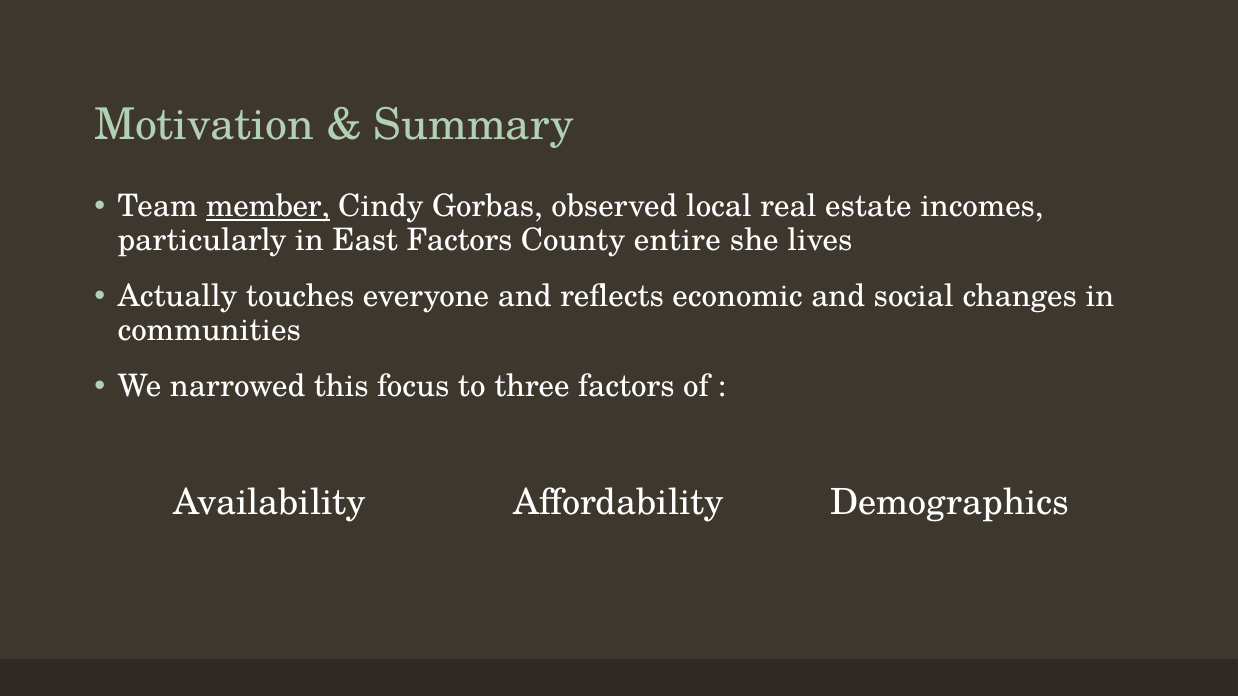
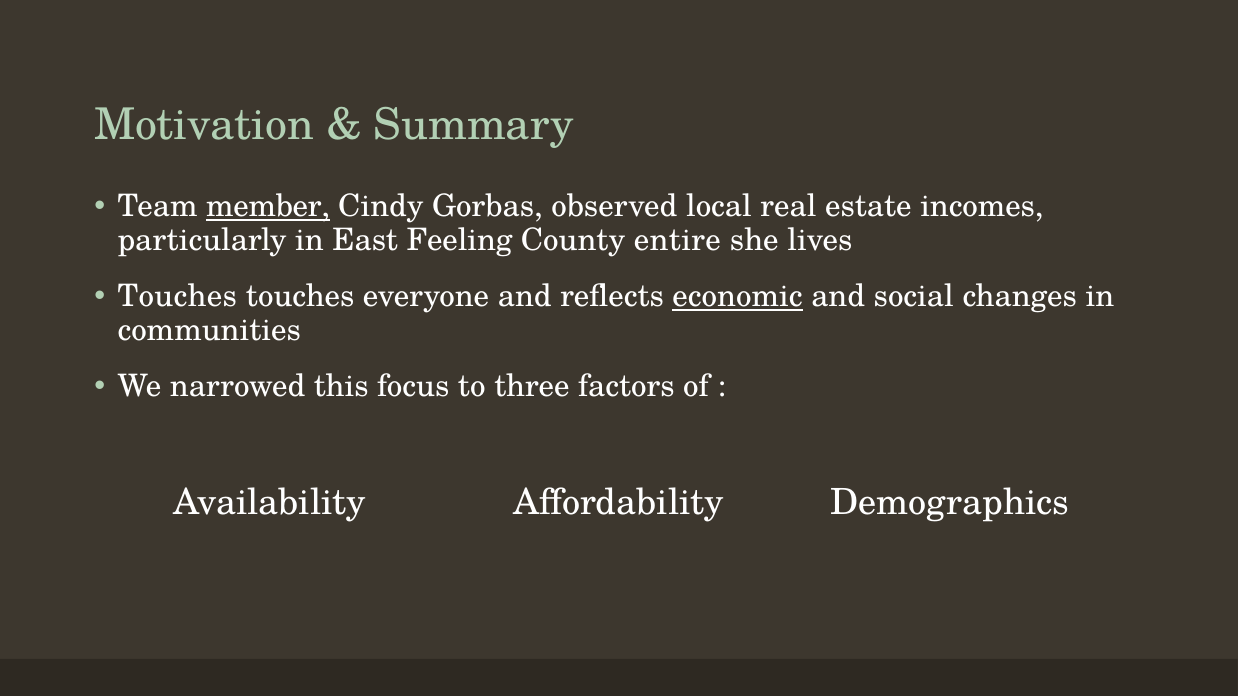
East Factors: Factors -> Feeling (459, 240)
Actually: Actually -> Touches (177, 297)
economic underline: none -> present (738, 297)
